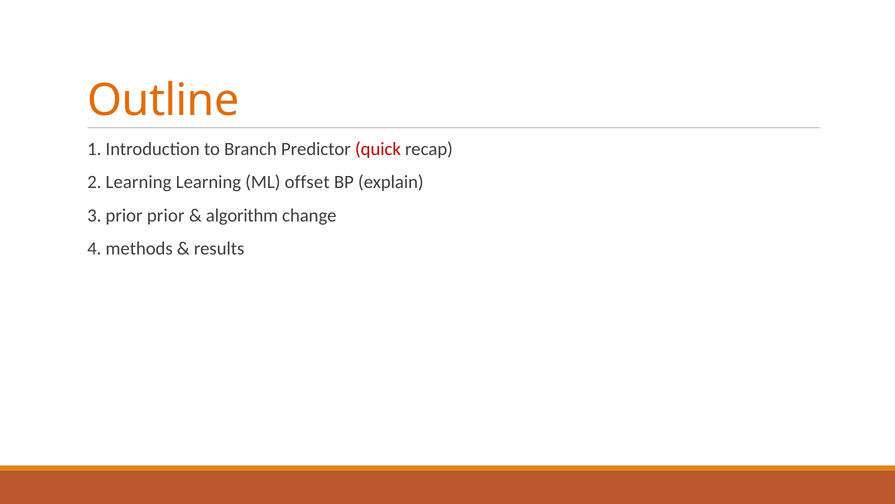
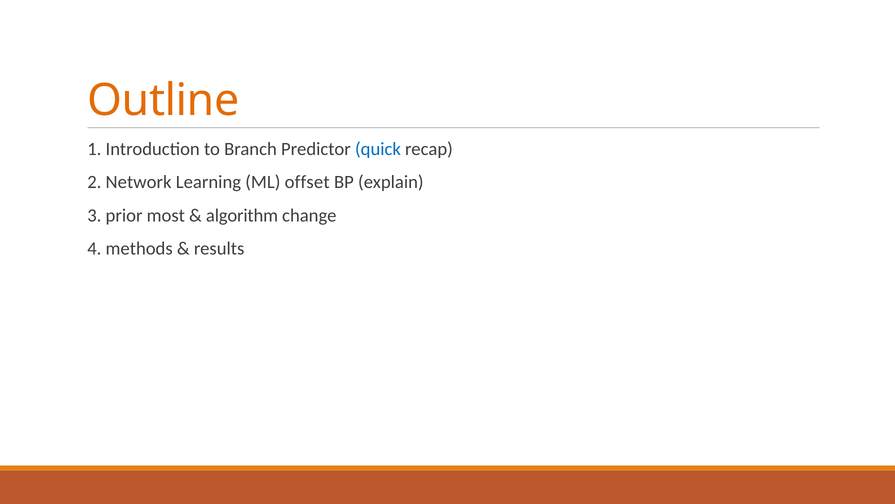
quick colour: red -> blue (378, 149)
2 Learning: Learning -> Network (139, 182)
prior prior: prior -> most (166, 215)
